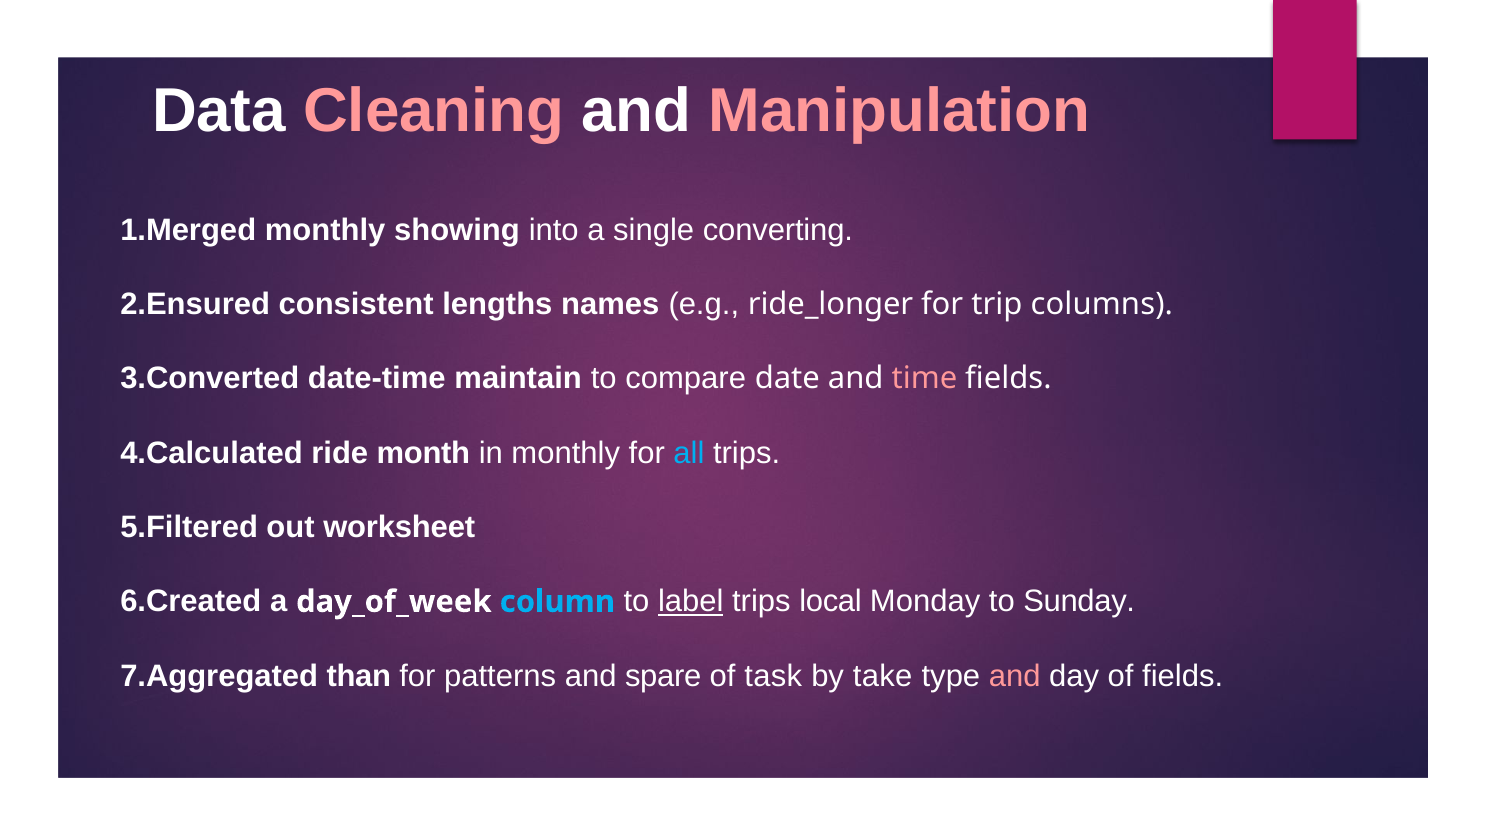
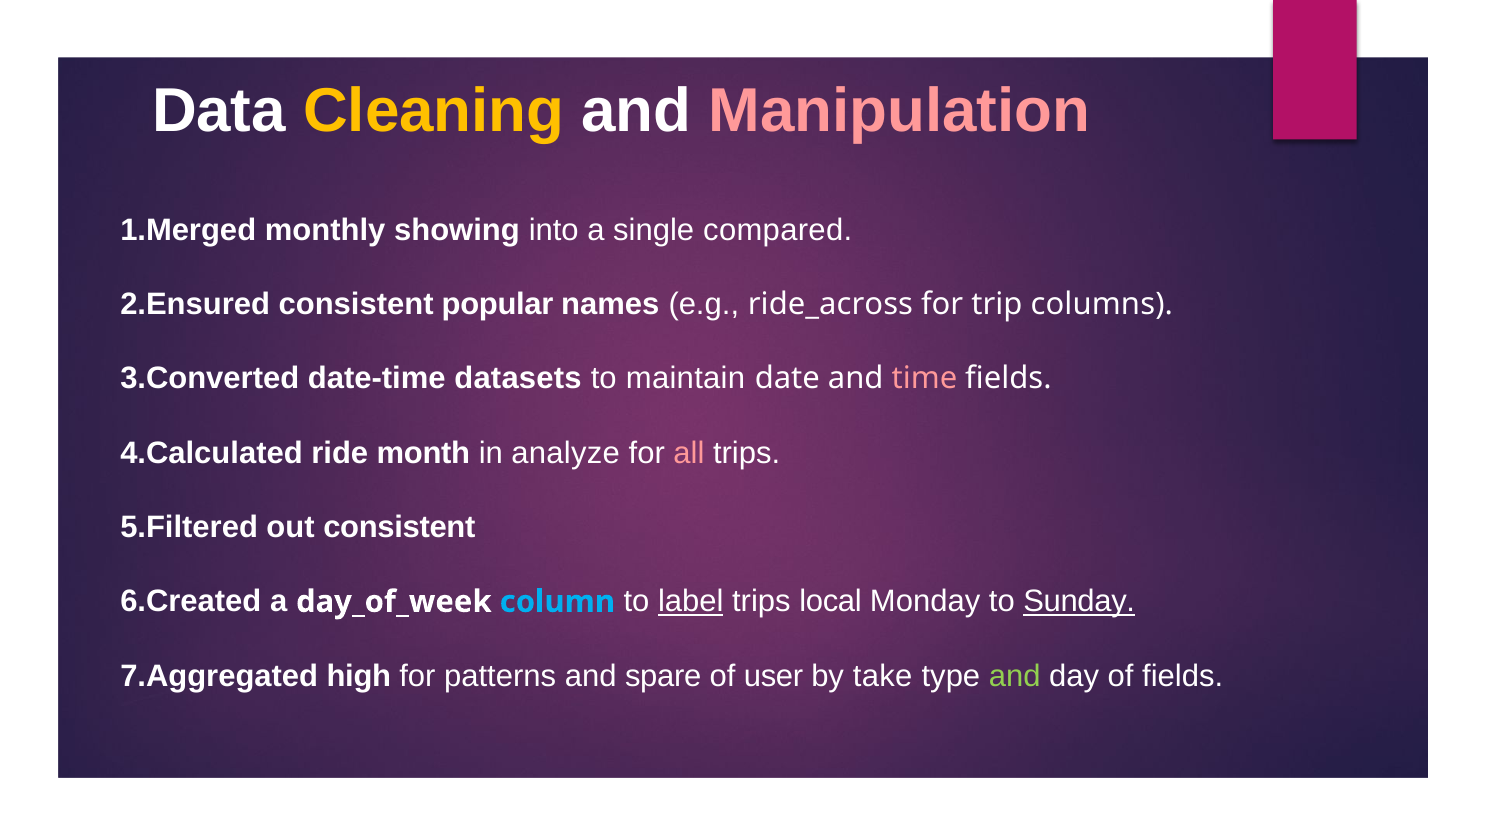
Cleaning colour: pink -> yellow (434, 111)
converting: converting -> compared (778, 230)
lengths: lengths -> popular (498, 305)
ride_longer: ride_longer -> ride_across (830, 305)
maintain: maintain -> datasets (518, 379)
compare: compare -> maintain (686, 379)
in monthly: monthly -> analyze (566, 453)
all colour: light blue -> pink (689, 453)
out worksheet: worksheet -> consistent (399, 528)
Sunday underline: none -> present (1079, 602)
than: than -> high (359, 676)
task: task -> user (774, 676)
and colour: pink -> light green (1015, 676)
